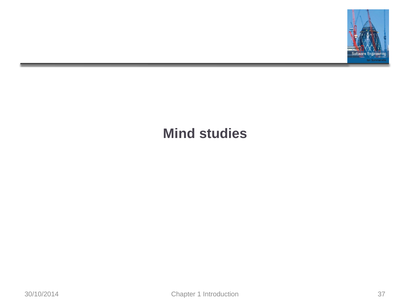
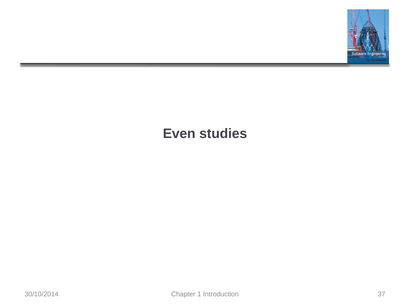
Mind: Mind -> Even (179, 133)
